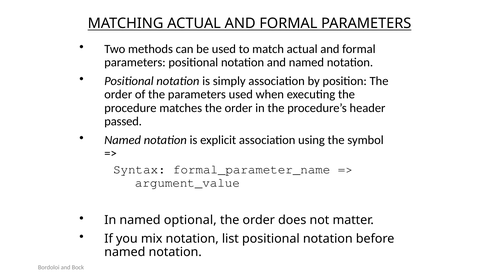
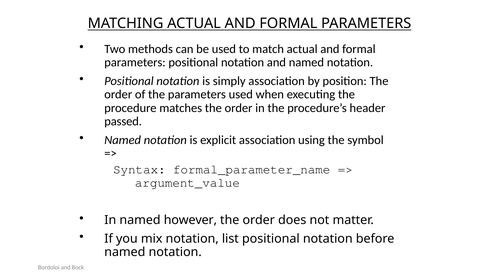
optional: optional -> however (190, 221)
